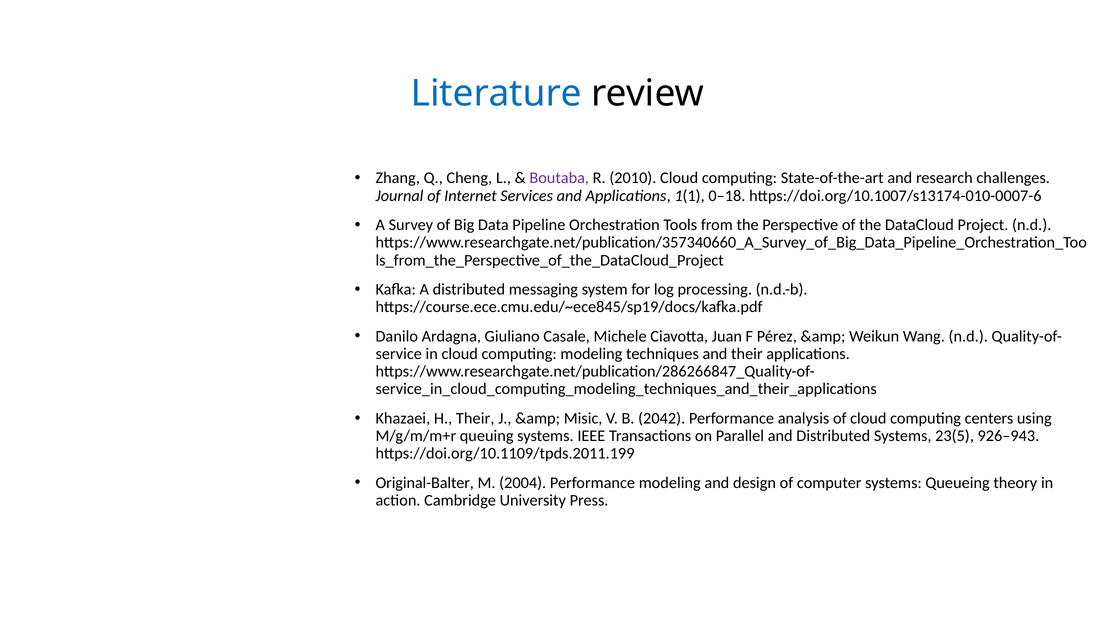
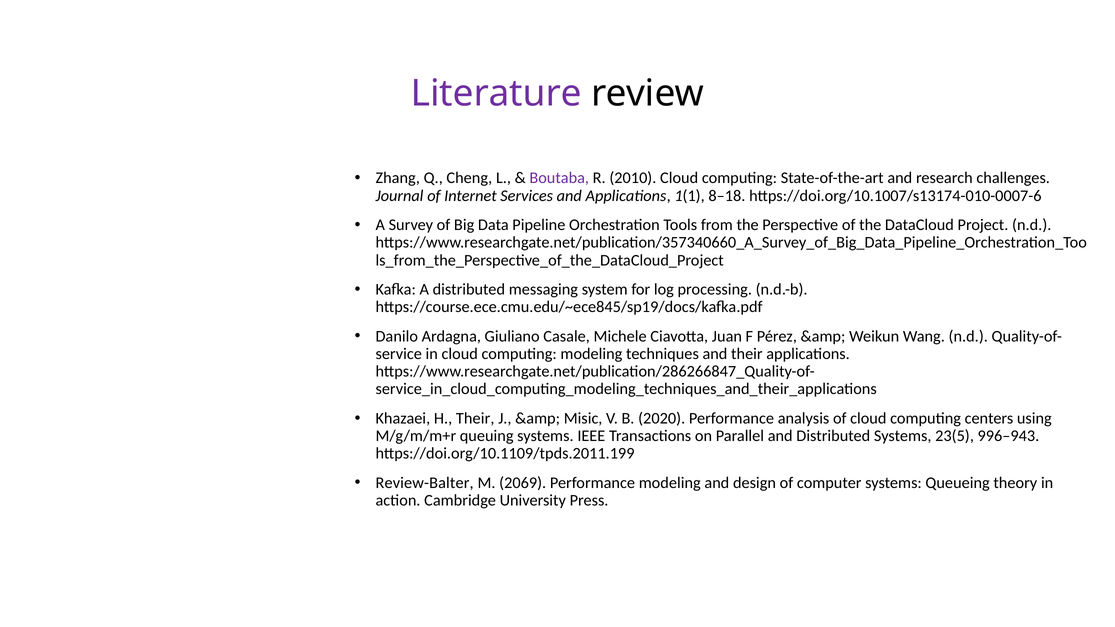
Literature colour: blue -> purple (496, 94)
0–18: 0–18 -> 8–18 (727, 196)
2042: 2042 -> 2020 (662, 418)
926–943: 926–943 -> 996–943 (1008, 436)
Original-Balter: Original-Balter -> Review-Balter (425, 483)
2004: 2004 -> 2069 (523, 483)
